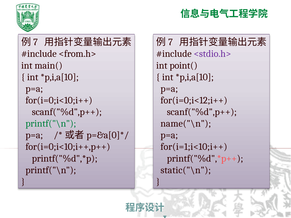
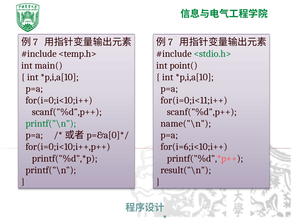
<from.h>: <from.h> -> <temp.h> (77, 54)
<stdio.h> colour: purple -> green (212, 54)
for(i=0;i<12;i++: for(i=0;i<12;i++ -> for(i=0;i<11;i++ (194, 100)
for(i=1;i<10;i++: for(i=1;i<10;i++ -> for(i=6;i<10;i++ (194, 147)
static("\n: static("\n -> result("\n (186, 170)
